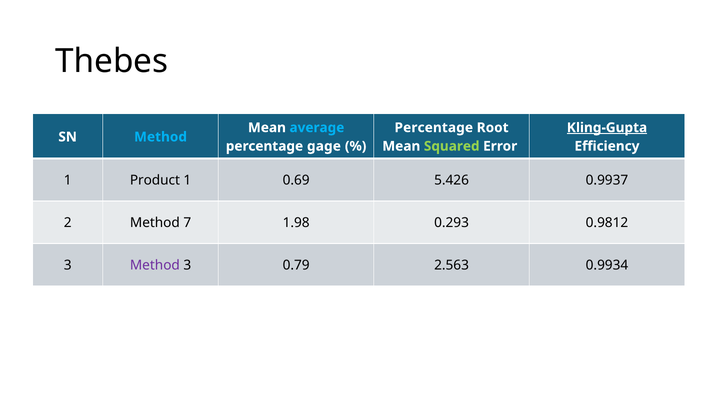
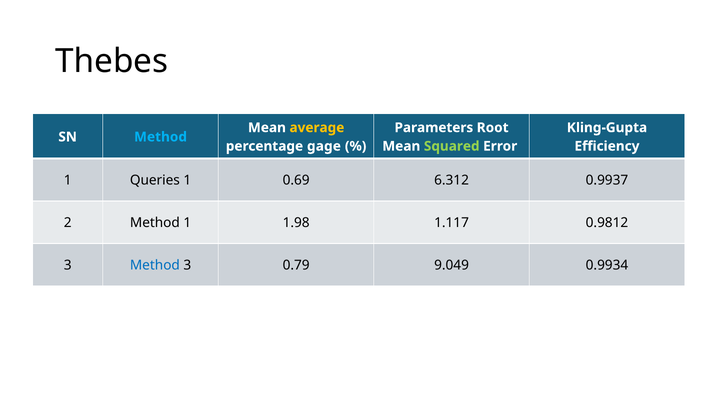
average colour: light blue -> yellow (317, 128)
Percentage: Percentage -> Parameters (434, 128)
Kling-Gupta underline: present -> none (607, 128)
Product: Product -> Queries (155, 180)
5.426: 5.426 -> 6.312 (452, 180)
Method 7: 7 -> 1 (187, 223)
0.293: 0.293 -> 1.117 (452, 223)
Method colour: purple -> blue (155, 265)
2.563: 2.563 -> 9.049 (452, 265)
